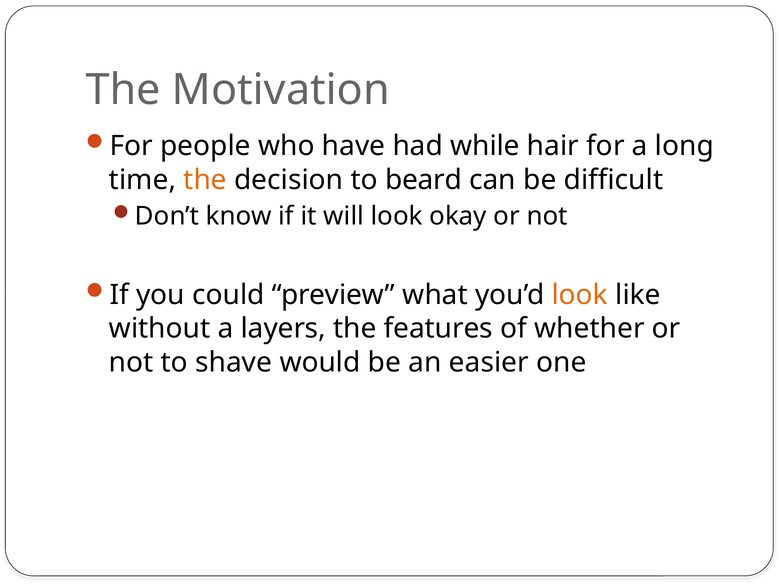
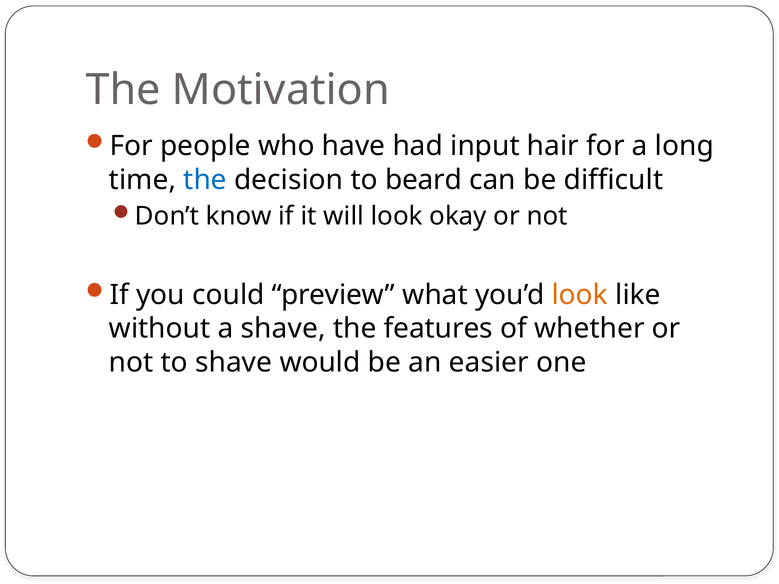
while: while -> input (485, 146)
the colour: orange -> blue (205, 180)
a layers: layers -> shave (283, 329)
